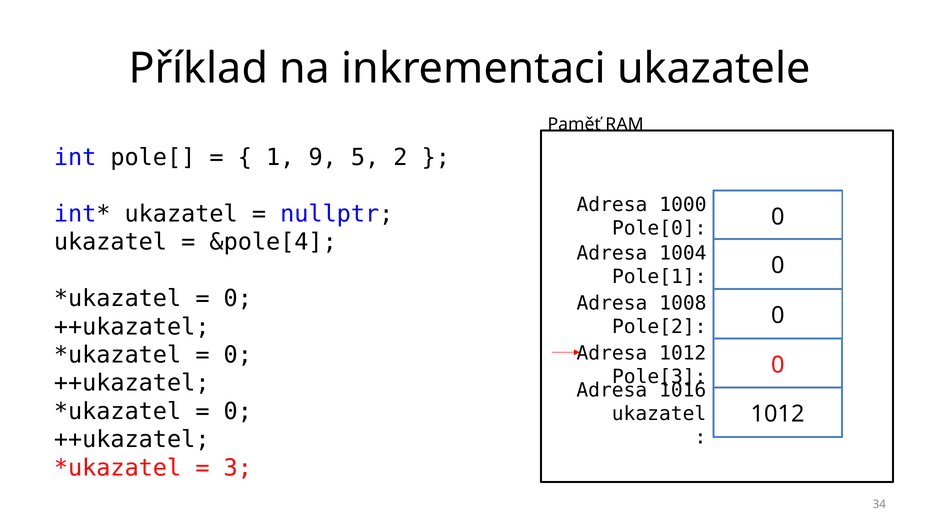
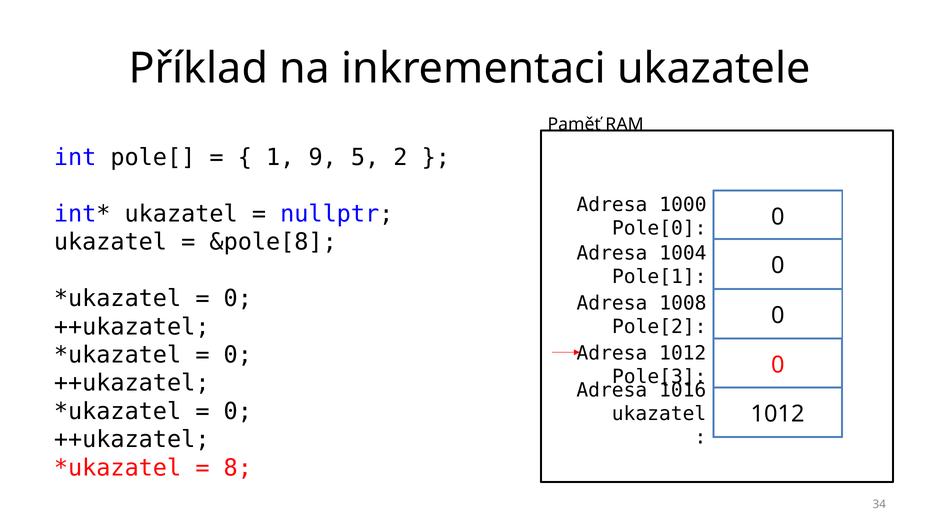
&pole[4: &pole[4 -> &pole[8 (273, 242)
3: 3 -> 8 (238, 468)
